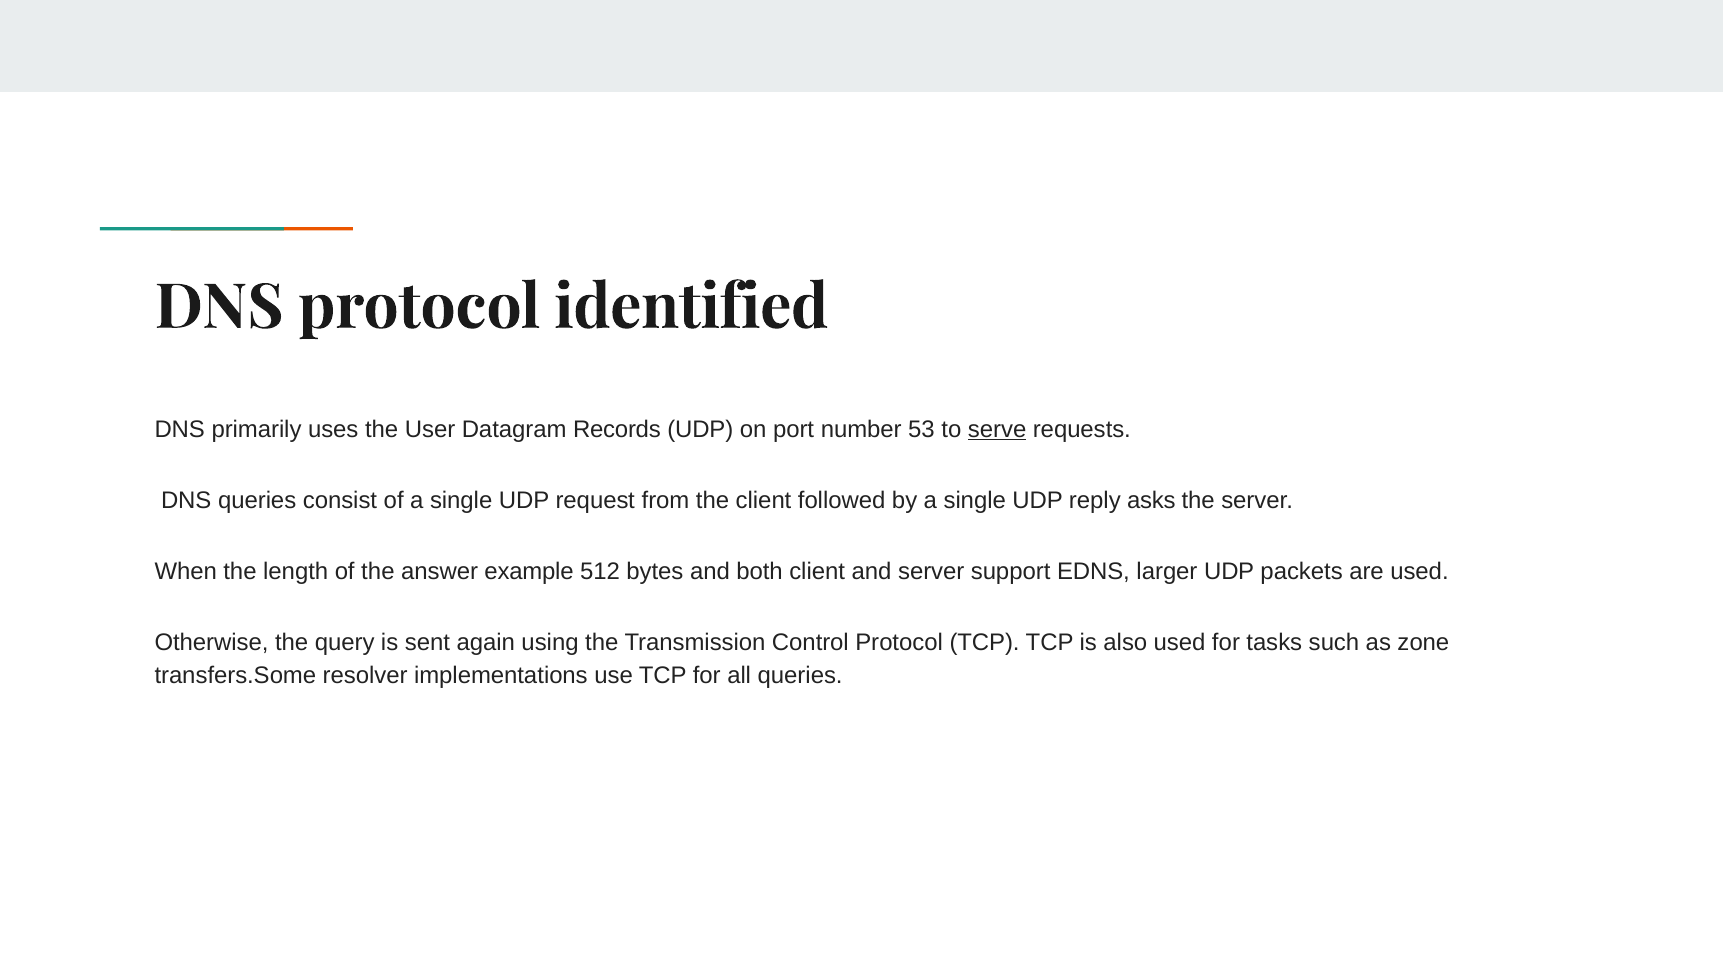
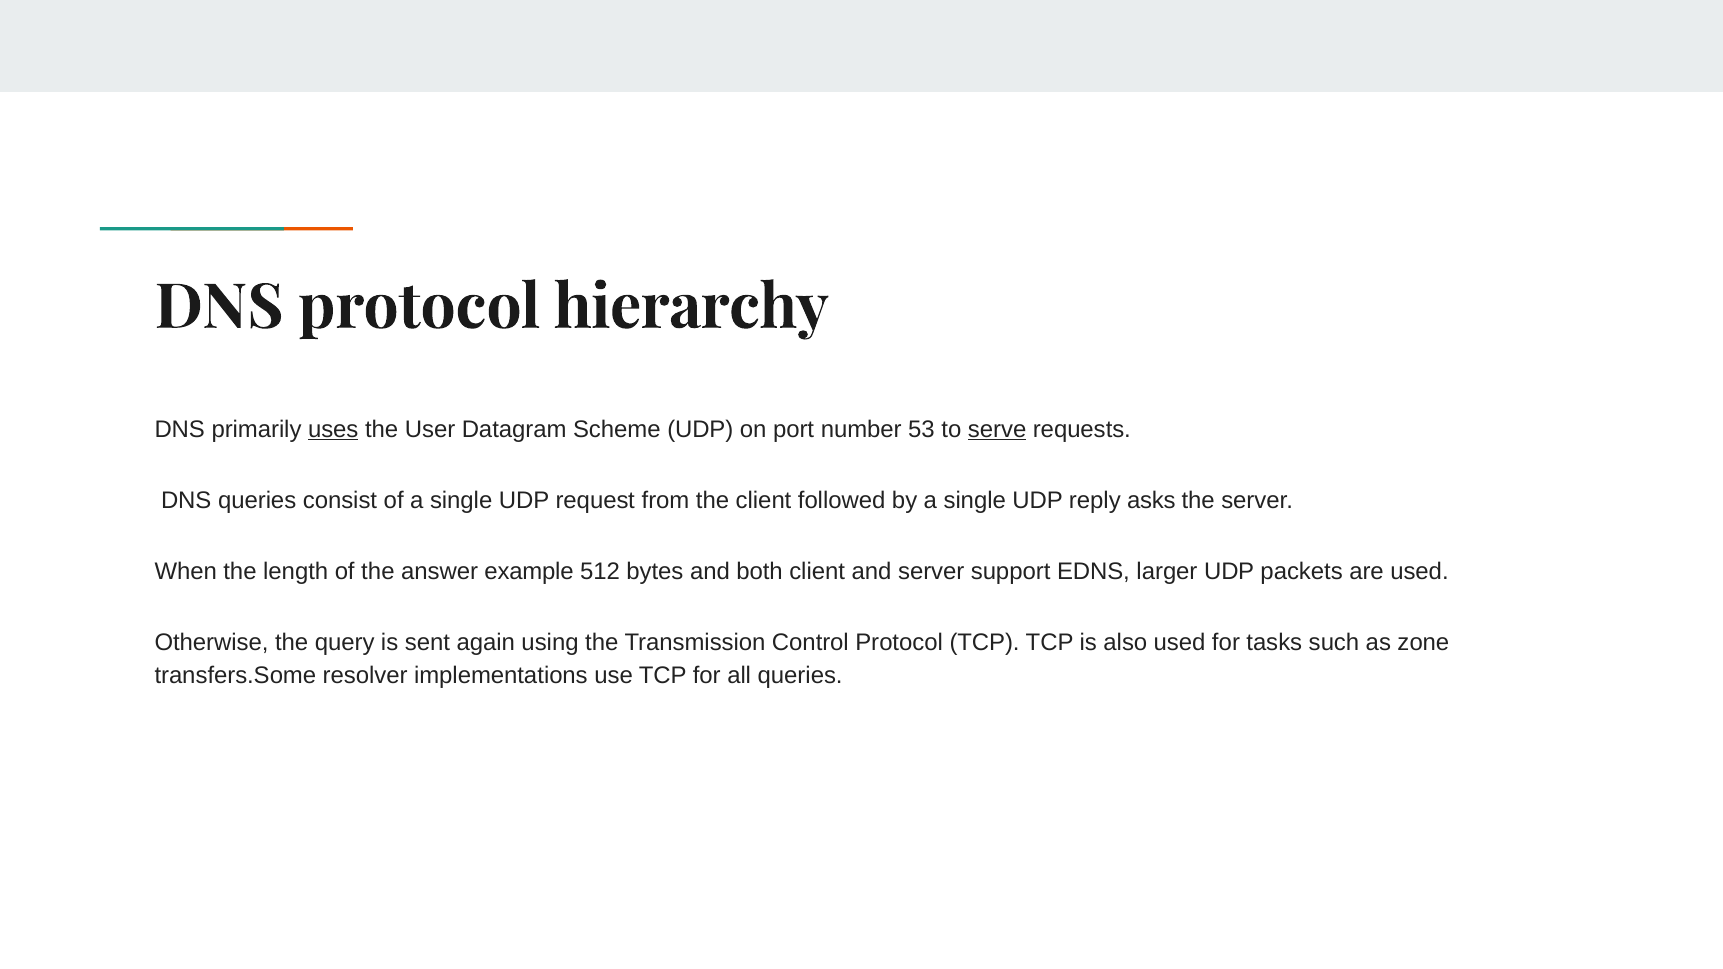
identified: identified -> hierarchy (691, 307)
uses underline: none -> present (333, 429)
Records: Records -> Scheme (617, 429)
